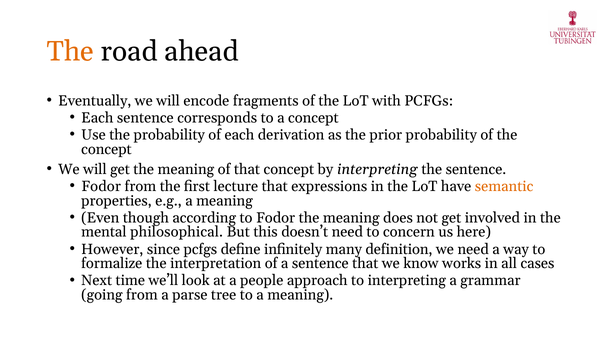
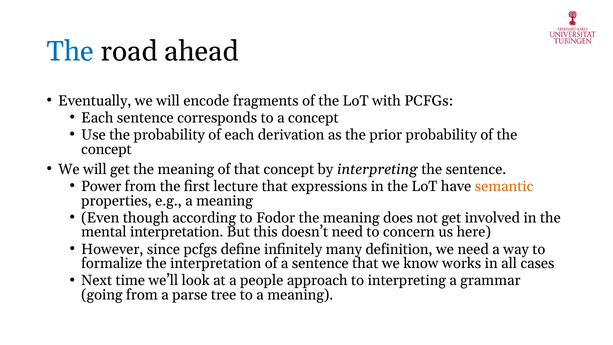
The colour: orange -> blue (70, 51)
Fodor: Fodor -> Power (101, 186)
mental philosophical: philosophical -> interpretation (177, 232)
